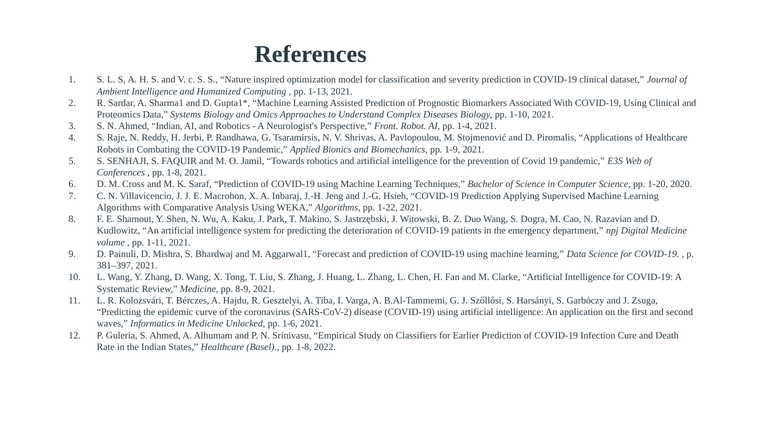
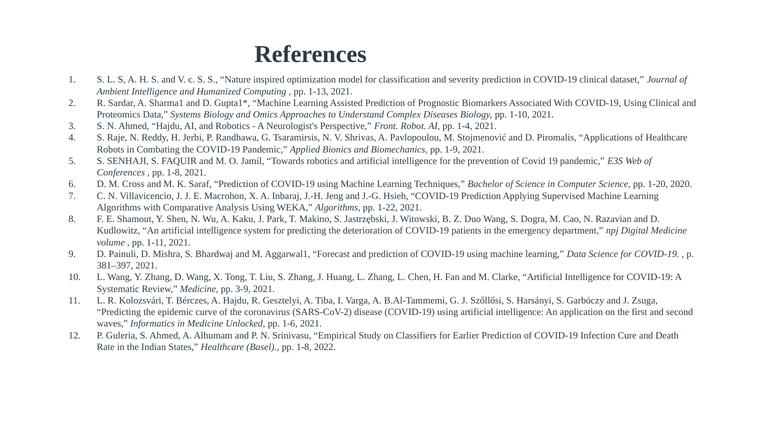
Ahmed Indian: Indian -> Hajdu (167, 126)
8-9: 8-9 -> 3-9 (243, 289)
